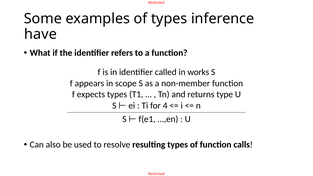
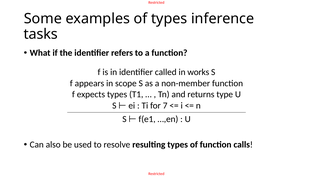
have: have -> tasks (41, 34)
4: 4 -> 7 (165, 106)
